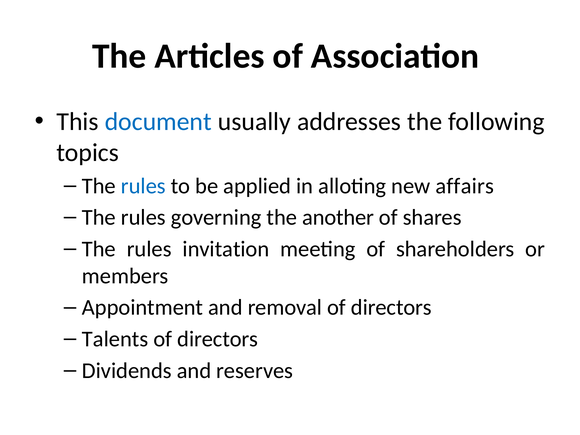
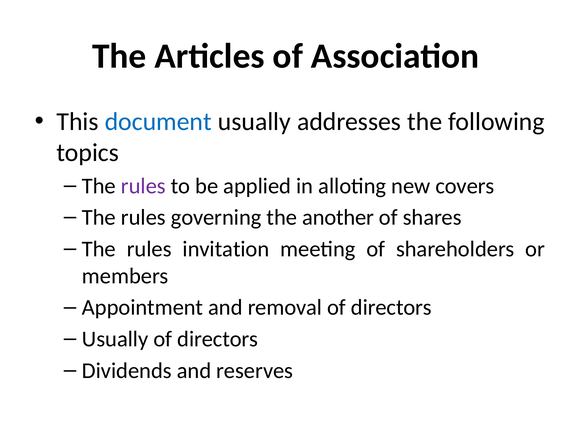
rules colour: blue -> purple (143, 186)
affairs: affairs -> covers (465, 186)
Talents: Talents -> Usually (115, 339)
